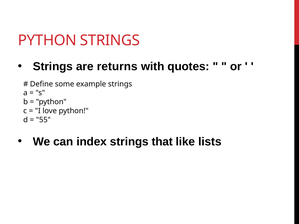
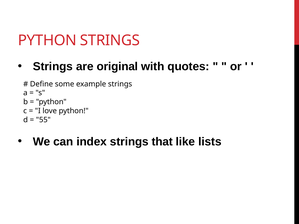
returns: returns -> original (117, 67)
